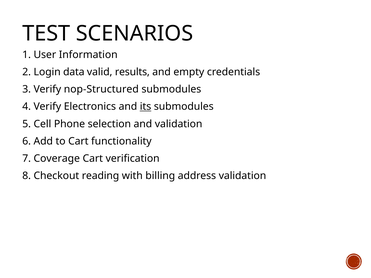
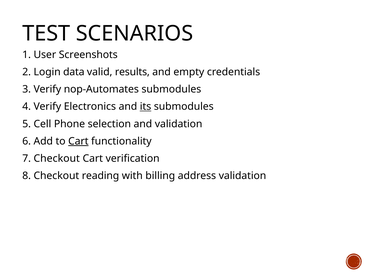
Information: Information -> Screenshots (88, 55)
nop-Structured: nop-Structured -> nop-Automates (101, 89)
Cart underline: none -> present (78, 141)
7 Coverage: Coverage -> Checkout (57, 159)
